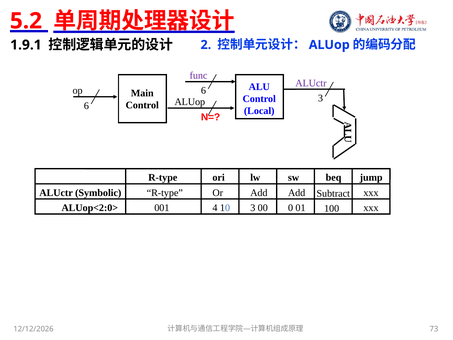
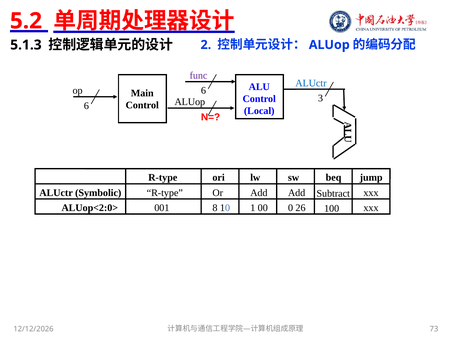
1.9.1: 1.9.1 -> 5.1.3 (26, 45)
ALUctr colour: purple -> blue (311, 83)
4: 4 -> 8 (215, 208)
10 3: 3 -> 1 (253, 208)
01: 01 -> 26 (301, 208)
